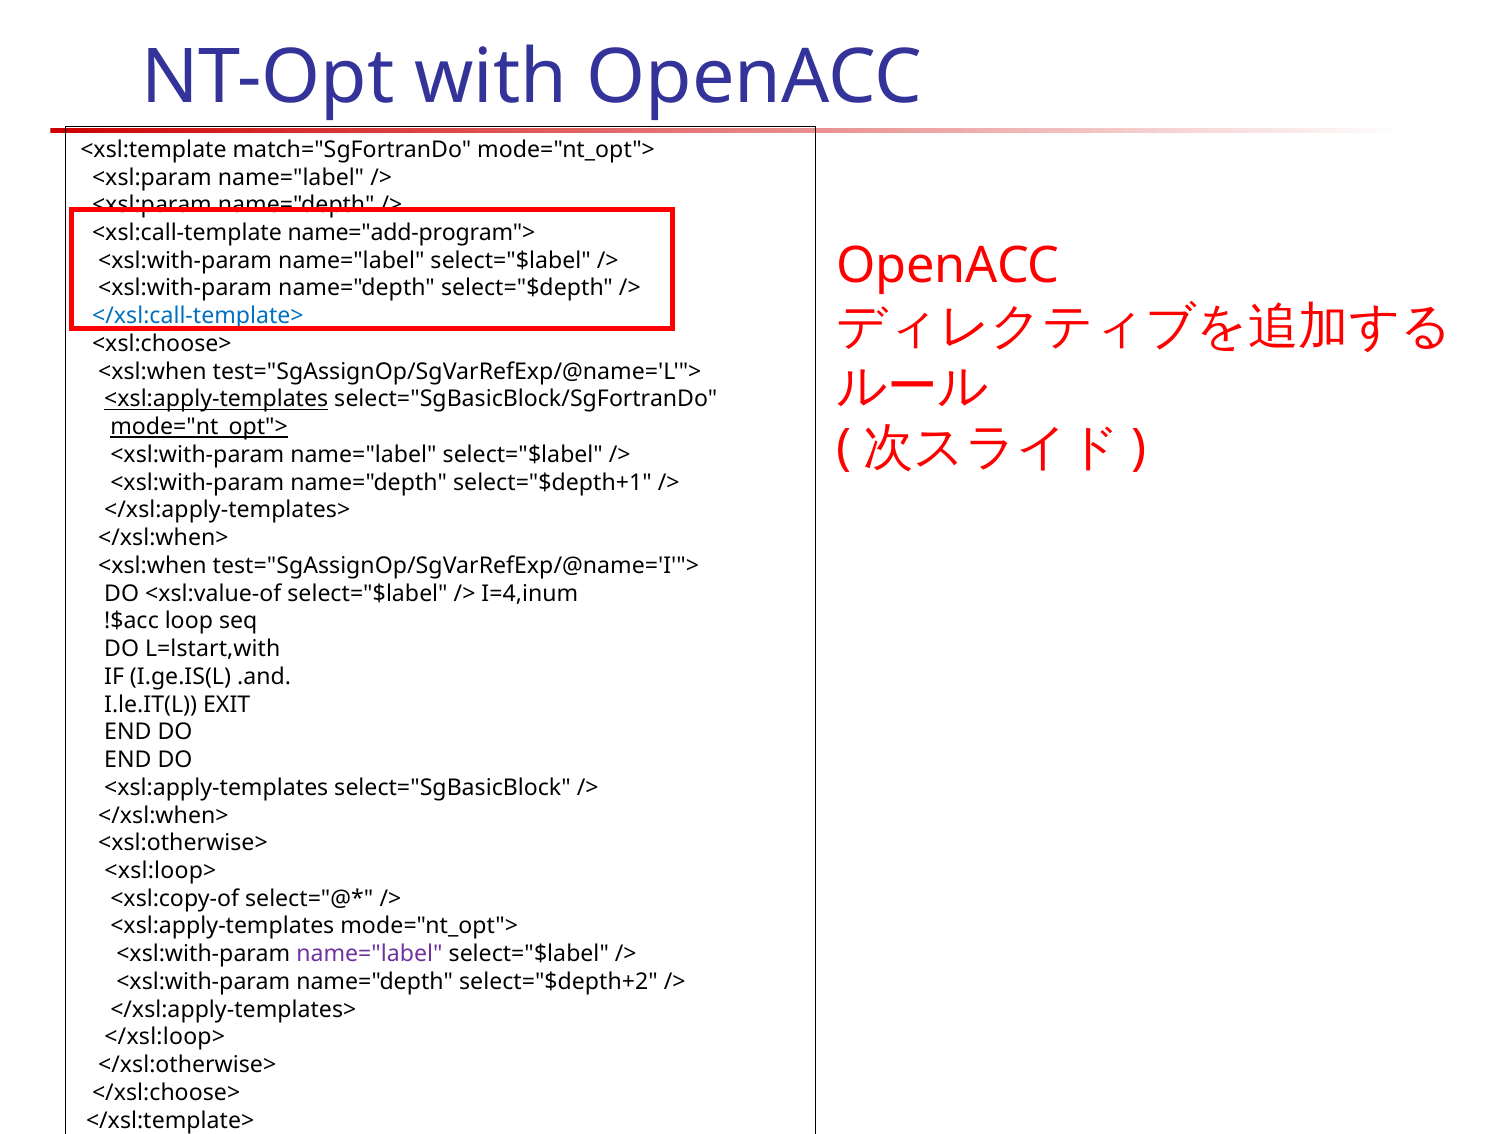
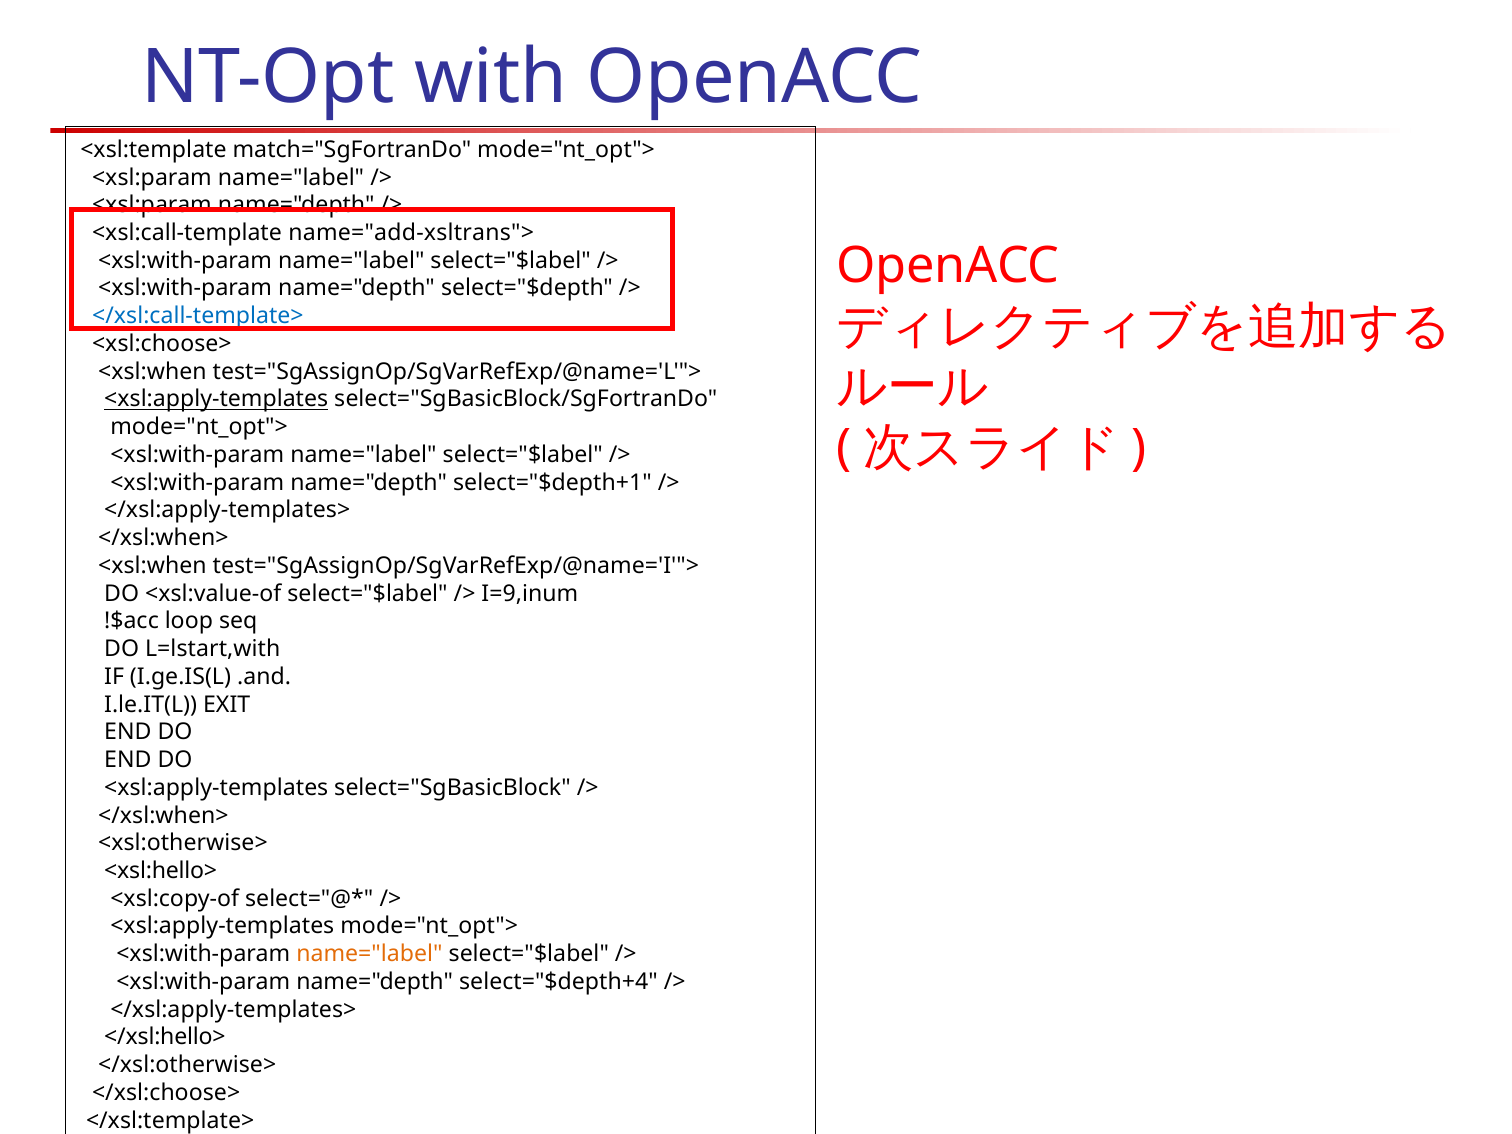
name="add-program">: name="add-program"> -> name="add-xsltrans"> (411, 233)
mode="nt_opt"> underline: present -> none (199, 427)
I=4,inum: I=4,inum -> I=9,inum (530, 593)
<xsl:loop>: <xsl:loop> -> <xsl:hello> (161, 871)
name="label colour: purple -> orange (369, 954)
select="$depth+2: select="$depth+2 -> select="$depth+4 (558, 982)
</xsl:loop>: </xsl:loop> -> </xsl:hello> (165, 1037)
